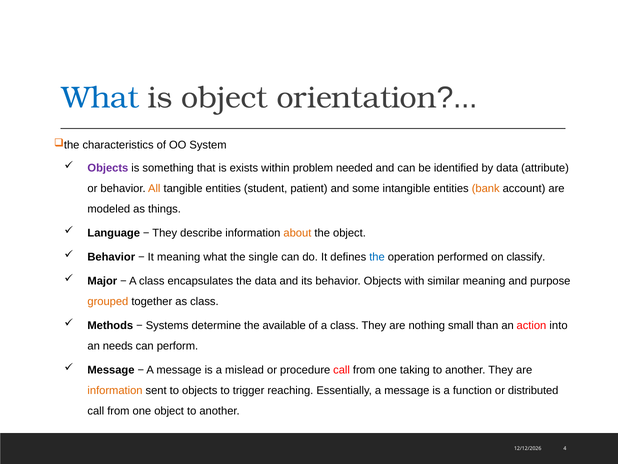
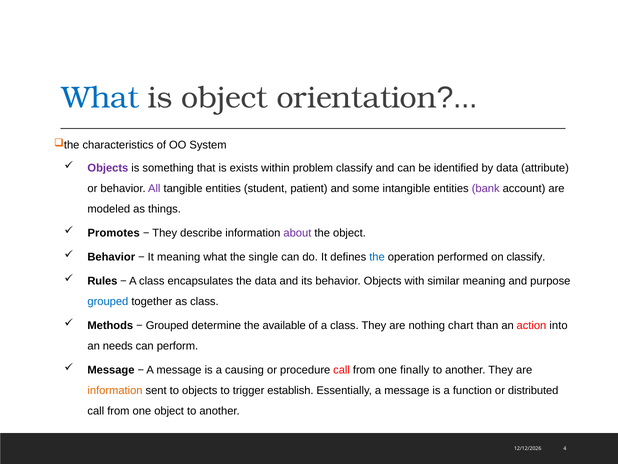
problem needed: needed -> classify (354, 168)
All colour: orange -> purple (154, 188)
bank colour: orange -> purple (486, 188)
Language: Language -> Promotes (114, 233)
about colour: orange -> purple (297, 233)
Major: Major -> Rules (102, 281)
grouped colour: orange -> blue (108, 301)
Systems: Systems -> Grouped (167, 325)
small: small -> chart (461, 325)
mislead: mislead -> causing (244, 370)
taking: taking -> finally (415, 370)
reaching: reaching -> establish (290, 390)
